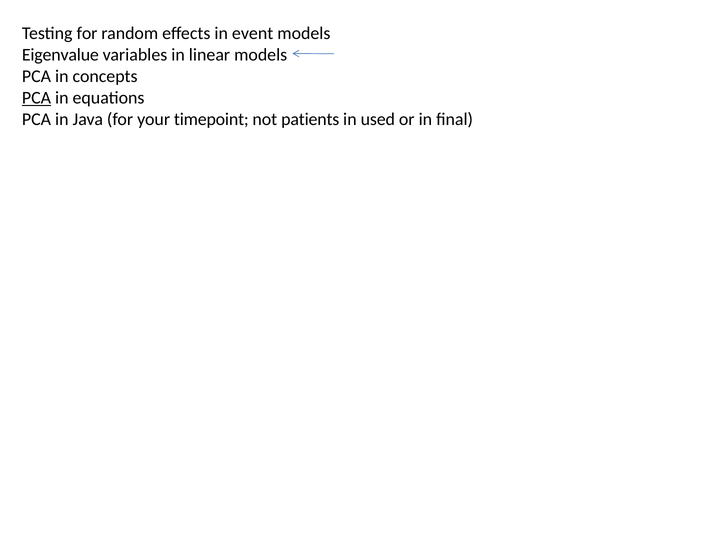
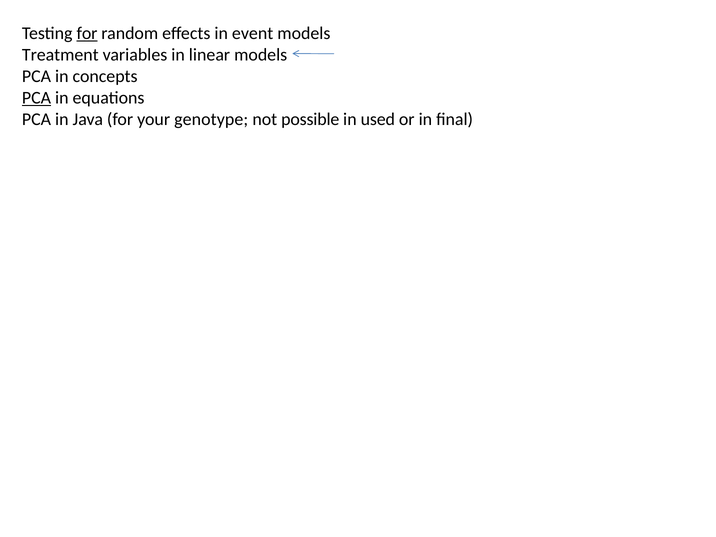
for underline: none -> present (87, 33)
Eigenvalue: Eigenvalue -> Treatment (60, 55)
timepoint: timepoint -> genotype (211, 119)
patients: patients -> possible (310, 119)
